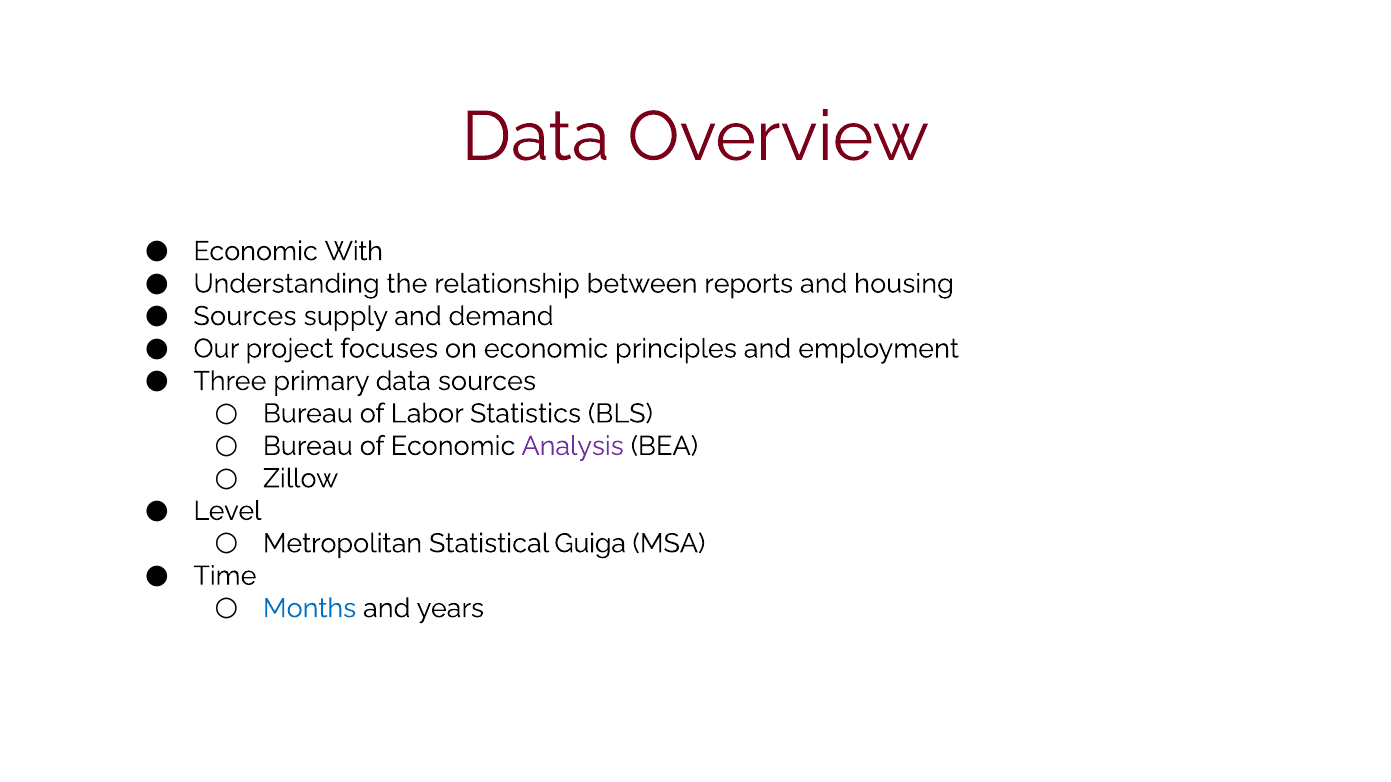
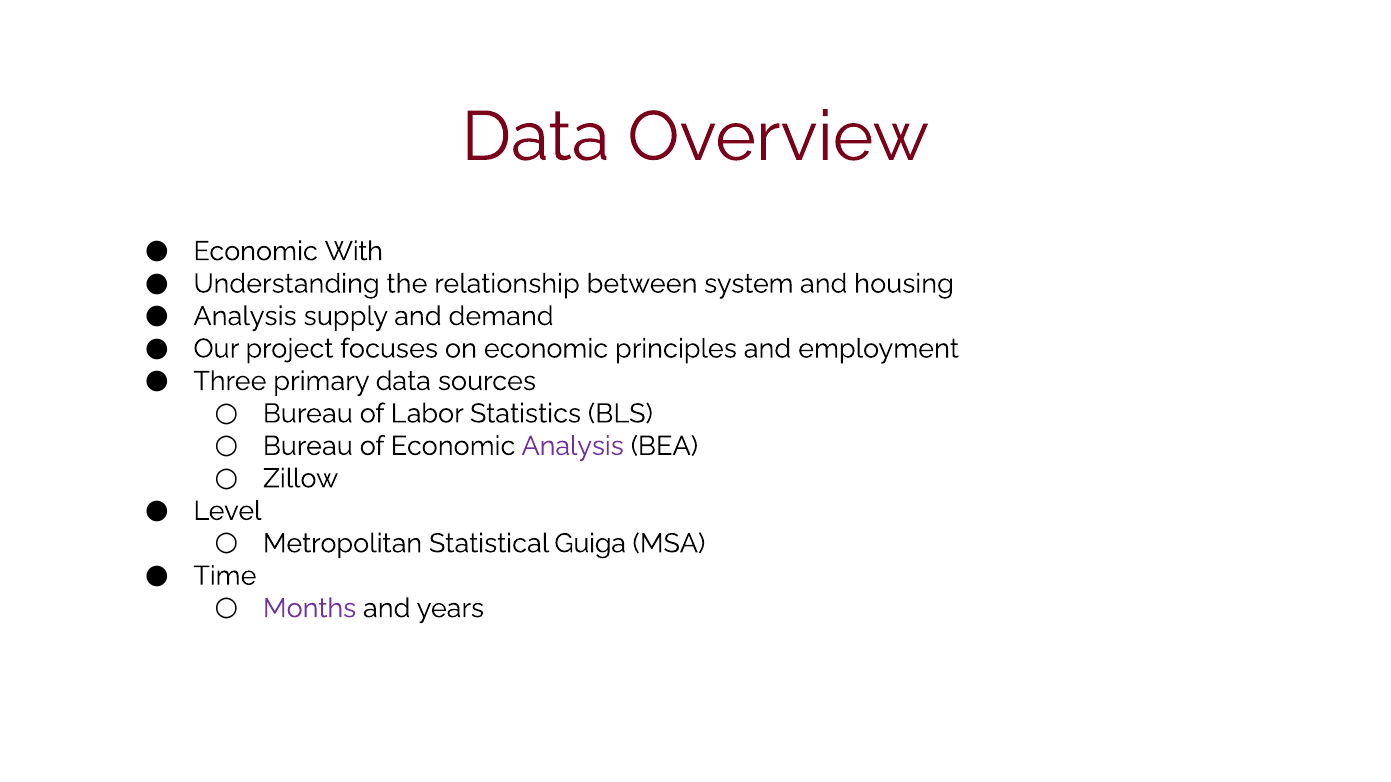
reports: reports -> system (749, 284)
Sources: Sources -> Analysis (245, 316)
Months colour: blue -> purple (310, 609)
